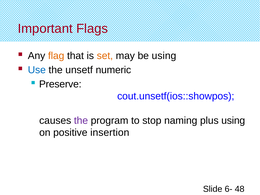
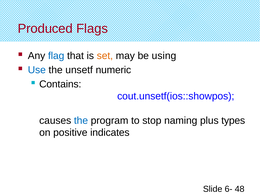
Important: Important -> Produced (45, 29)
flag colour: orange -> blue (56, 56)
Preserve: Preserve -> Contains (60, 84)
the colour: purple -> blue (81, 121)
plus using: using -> types (233, 121)
insertion: insertion -> indicates (110, 133)
